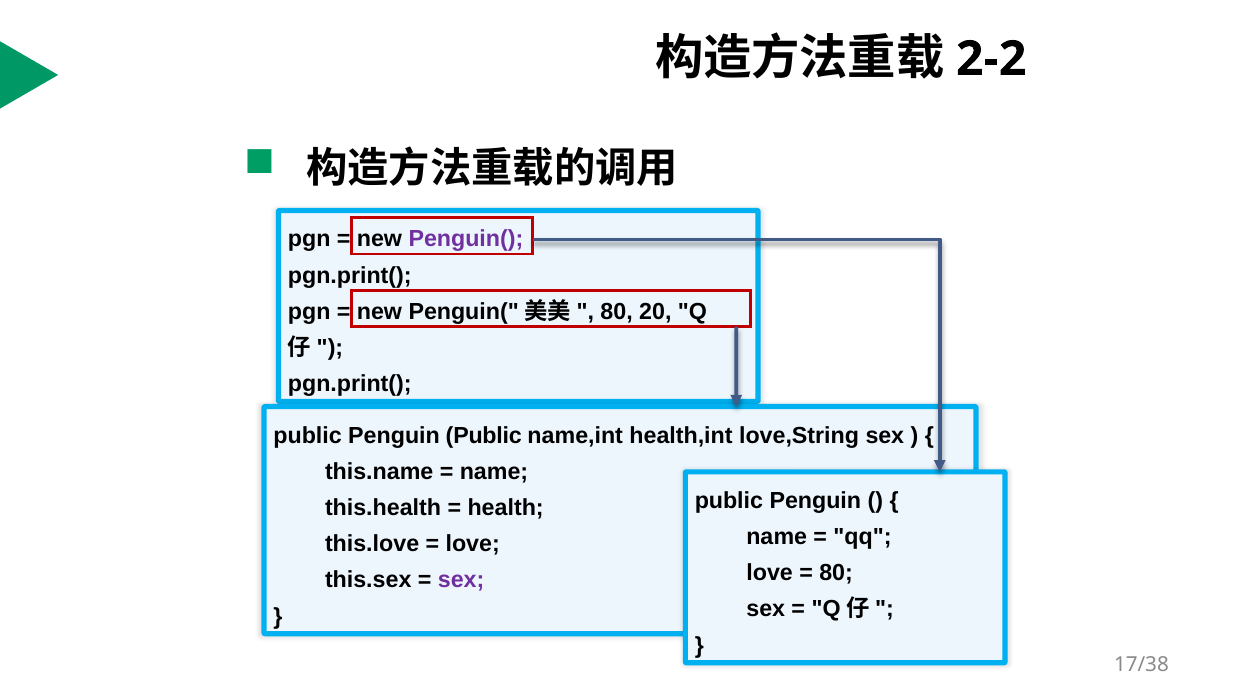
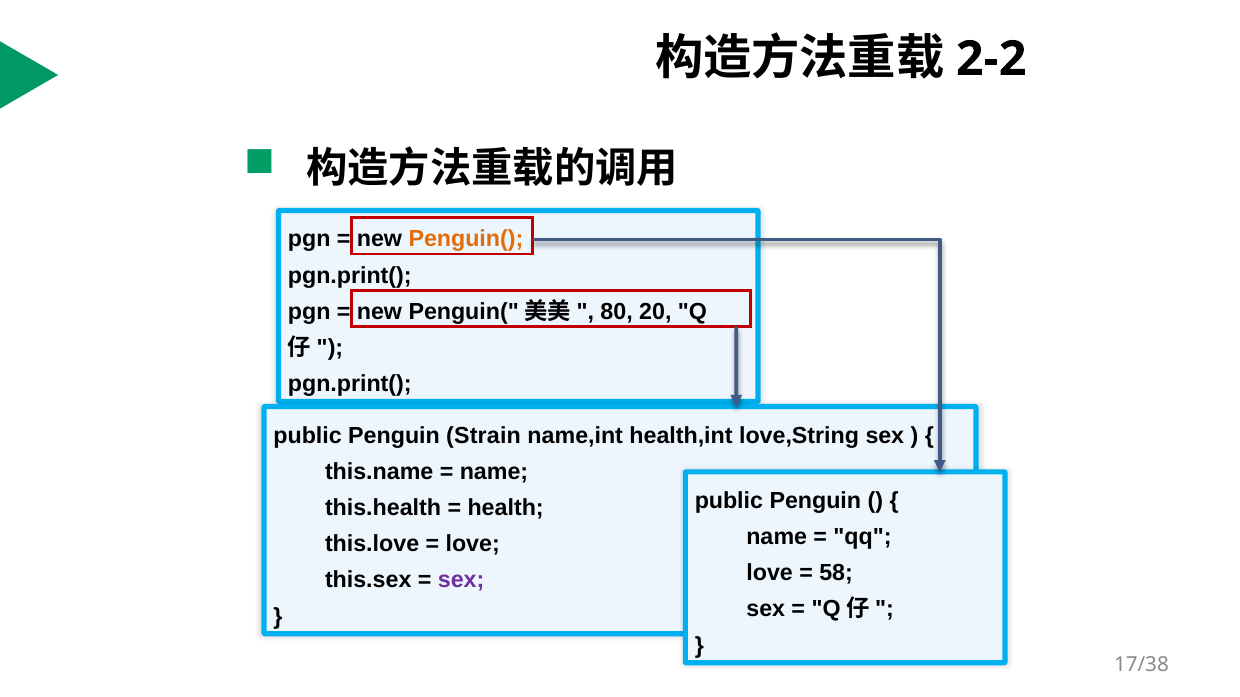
Penguin( colour: purple -> orange (466, 239)
Penguin Public: Public -> Strain (484, 436)
80: 80 -> 58 (836, 573)
